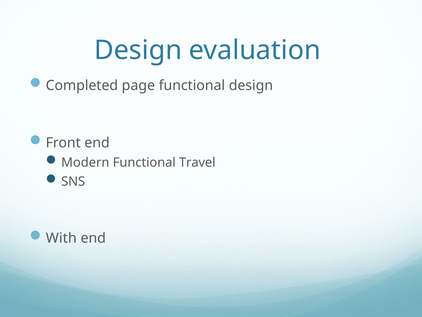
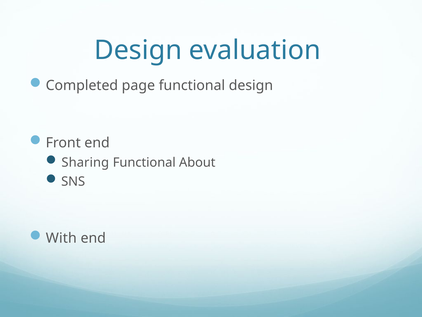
Modern: Modern -> Sharing (85, 162)
Travel: Travel -> About (197, 162)
